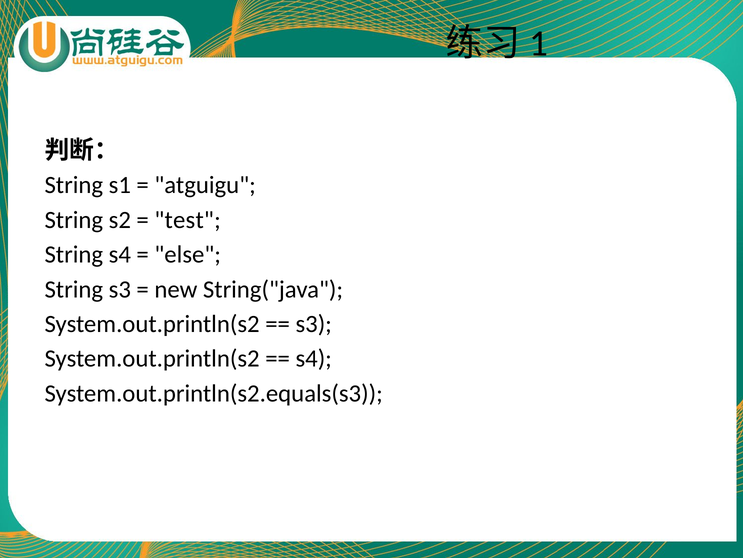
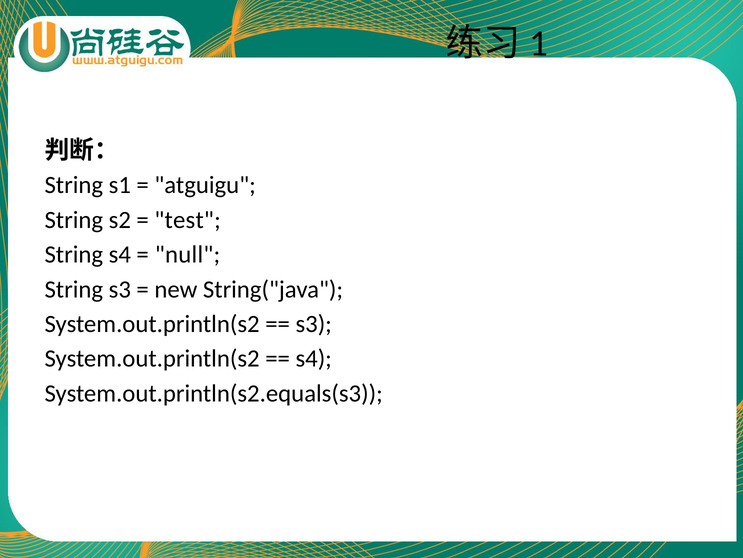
else: else -> null (188, 254)
